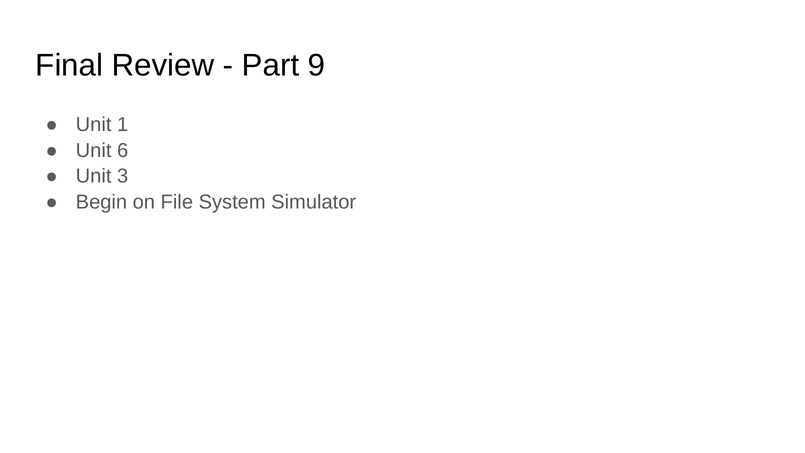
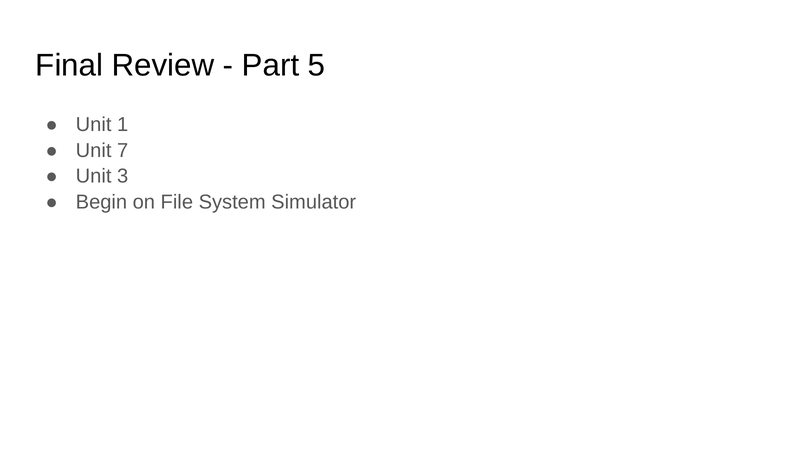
9: 9 -> 5 (317, 65)
6: 6 -> 7 (123, 150)
